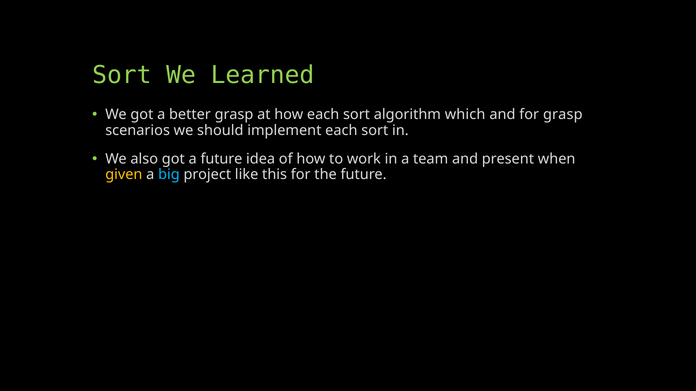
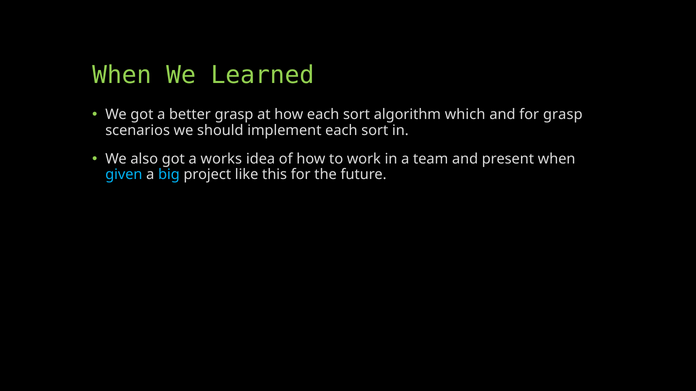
Sort: Sort -> When (122, 75)
a future: future -> works (221, 159)
given colour: yellow -> light blue (124, 175)
